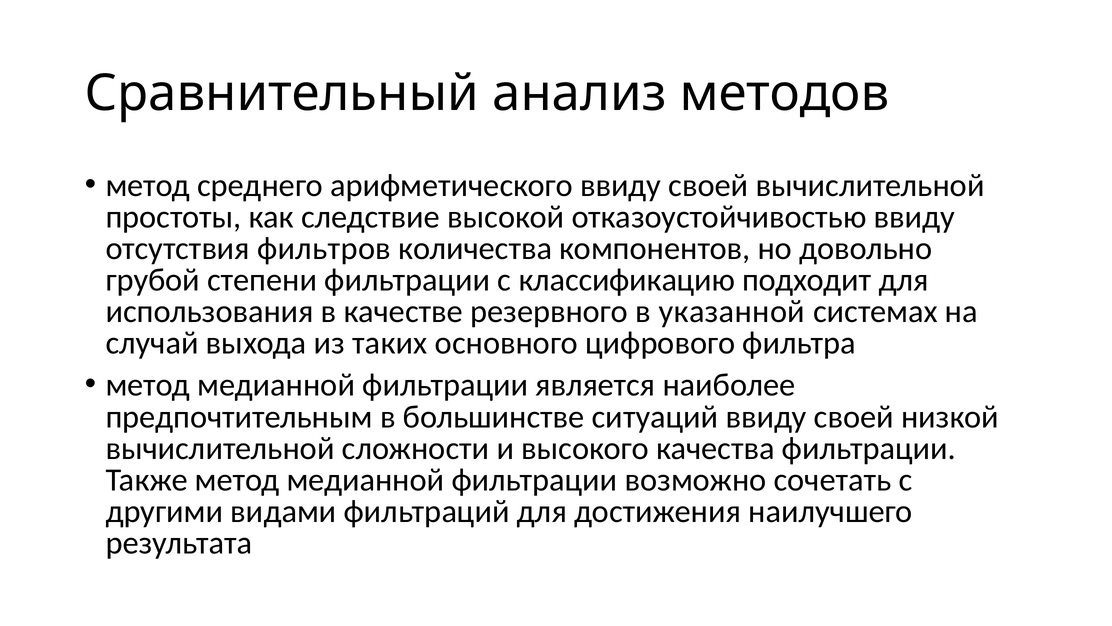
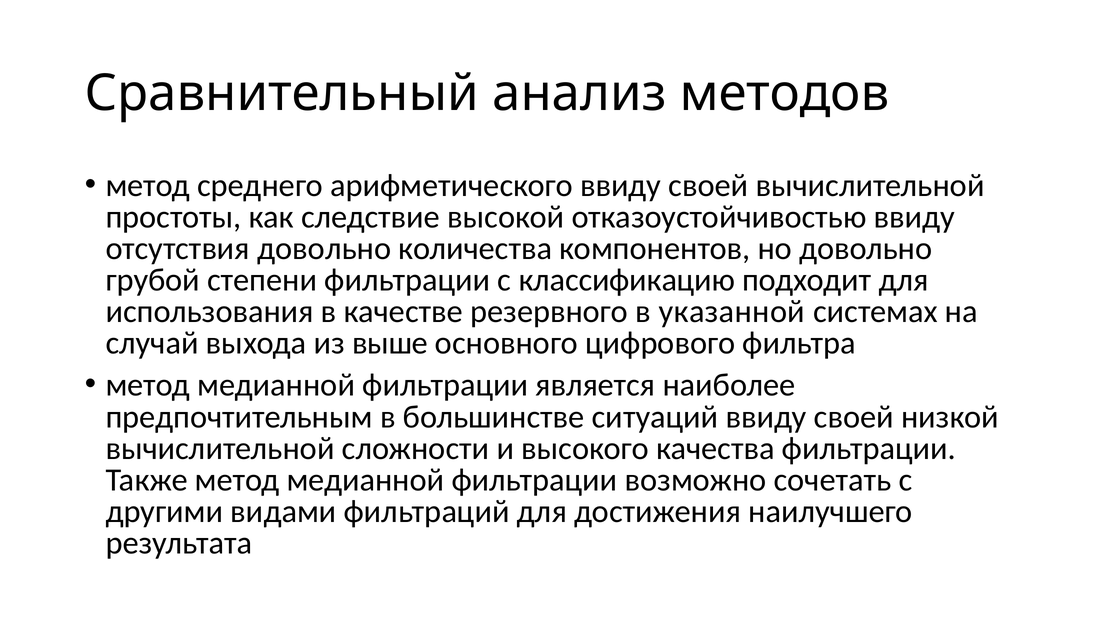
отсутствия фильтров: фильтров -> довольно (324, 248)
таких: таких -> выше (390, 343)
